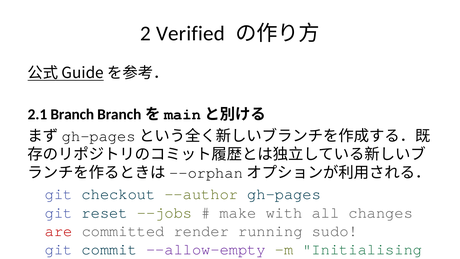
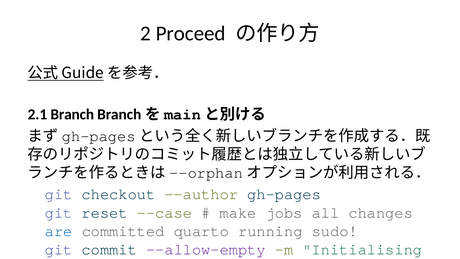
Verified: Verified -> Proceed (191, 33)
--jobs: --jobs -> --case (164, 212)
make with: with -> jobs (284, 212)
are colour: red -> blue (59, 231)
committed render: render -> quarto (201, 231)
